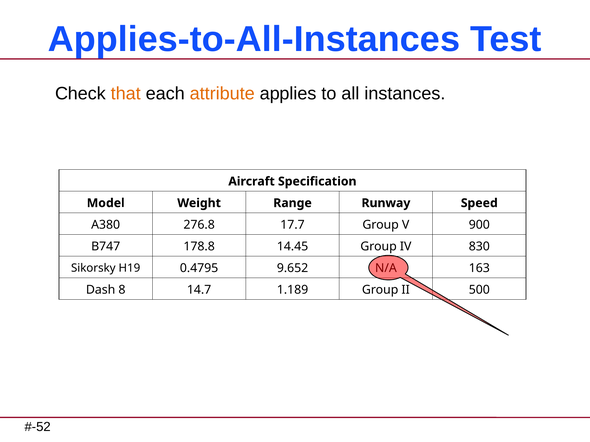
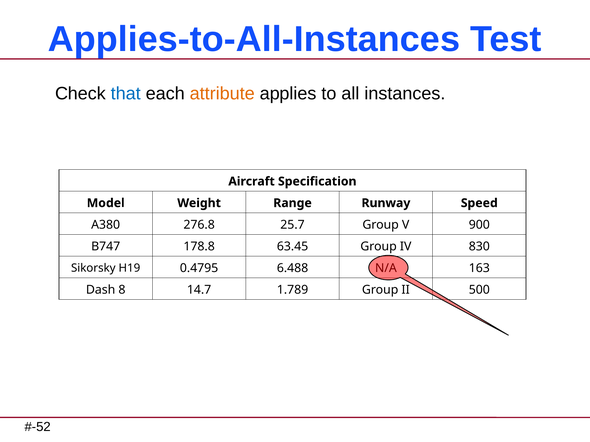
that colour: orange -> blue (126, 94)
17.7: 17.7 -> 25.7 (292, 225)
14.45: 14.45 -> 63.45 (293, 247)
9.652: 9.652 -> 6.488 (293, 268)
1.189: 1.189 -> 1.789 (293, 290)
